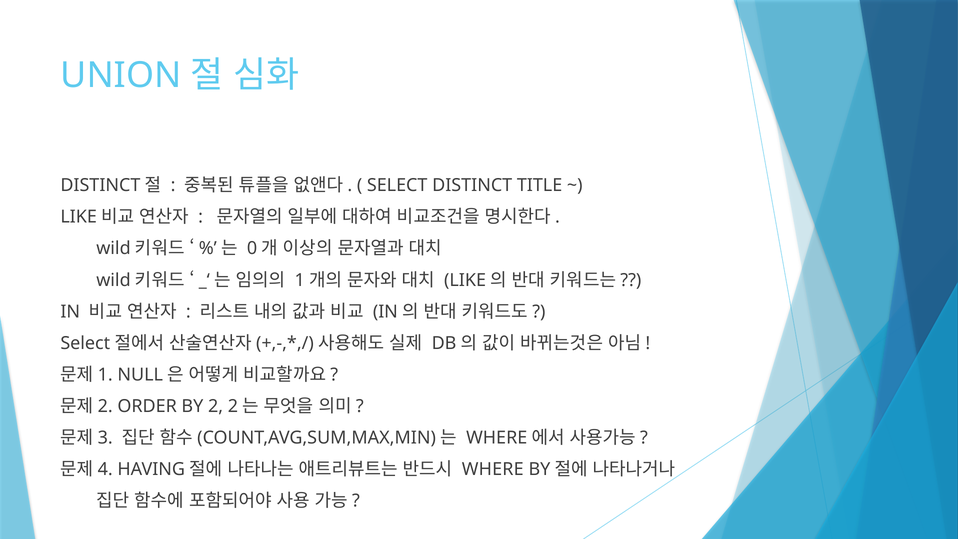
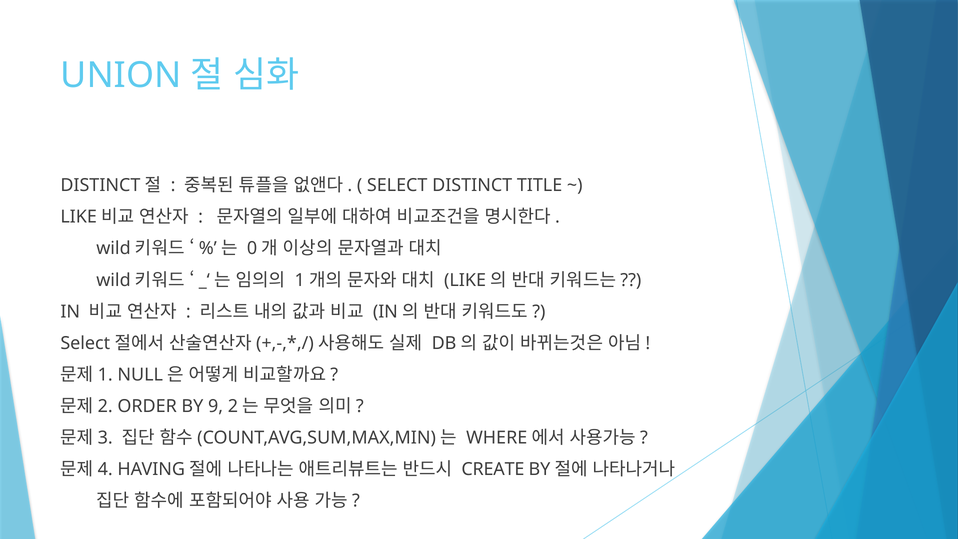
2: 2 -> 9 (216, 406)
WHERE: WHERE -> CREATE (493, 469)
